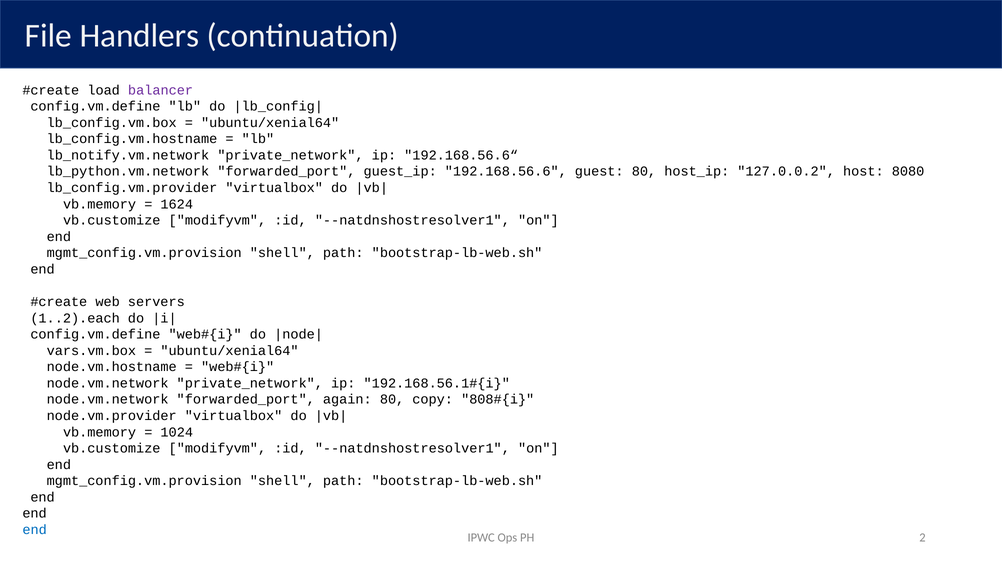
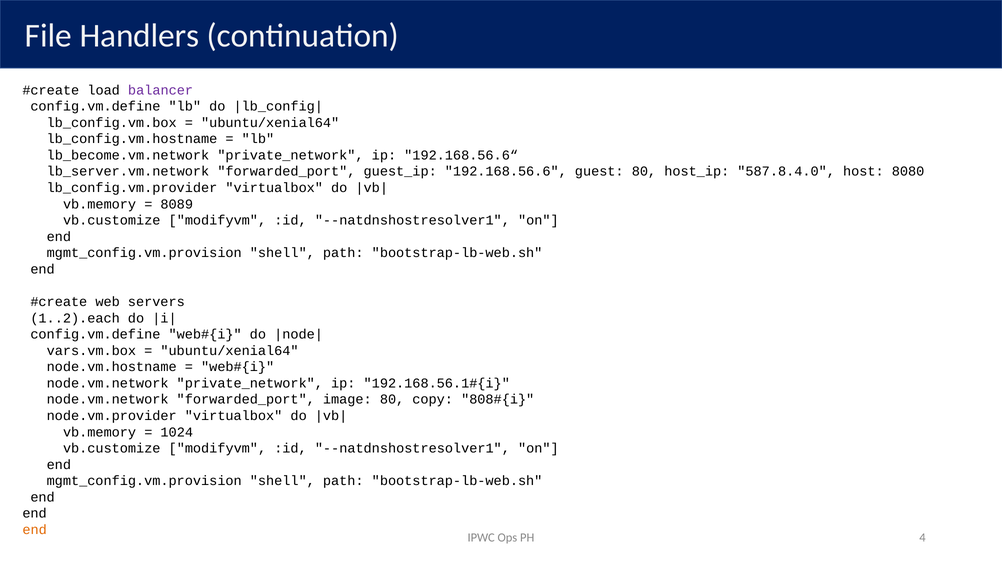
lb_notify.vm.network: lb_notify.vm.network -> lb_become.vm.network (128, 155)
lb_python.vm.network: lb_python.vm.network -> lb_server.vm.network (128, 172)
127.0.0.2: 127.0.0.2 -> 587.8.4.0 (786, 172)
1624: 1624 -> 8089 (177, 204)
again: again -> image (347, 400)
end colour: blue -> orange (35, 530)
2: 2 -> 4 (922, 538)
